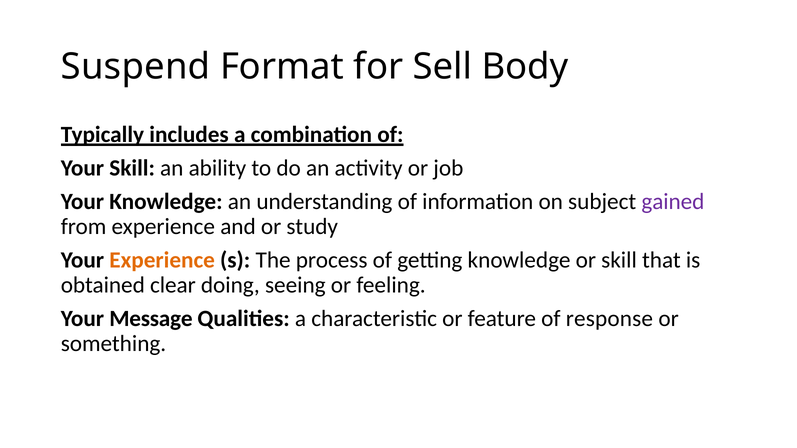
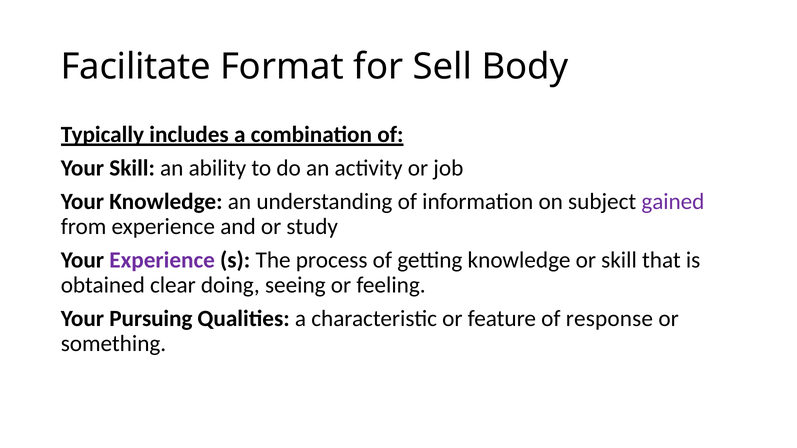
Suspend: Suspend -> Facilitate (136, 67)
Experience colour: orange -> purple (162, 260)
Message: Message -> Pursuing (151, 319)
